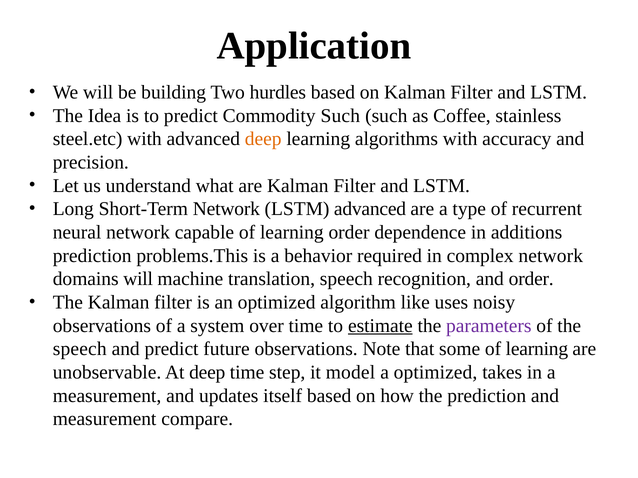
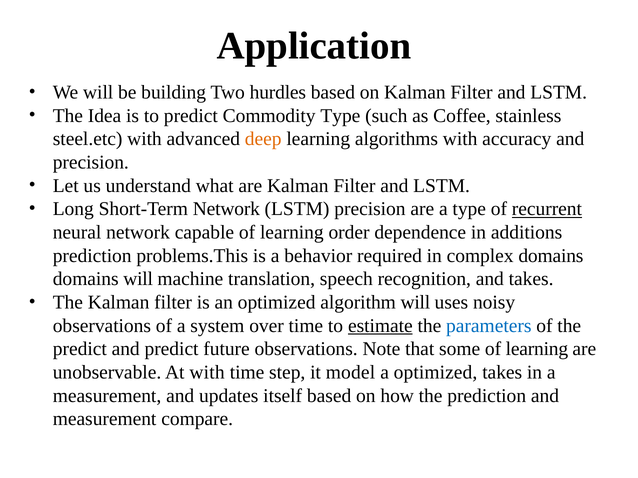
Commodity Such: Such -> Type (340, 116)
LSTM advanced: advanced -> precision (370, 209)
recurrent underline: none -> present (547, 209)
complex network: network -> domains (551, 256)
and order: order -> takes (531, 279)
algorithm like: like -> will (415, 303)
parameters colour: purple -> blue (489, 326)
speech: speech -> predict (80, 349)
At deep: deep -> with (207, 373)
